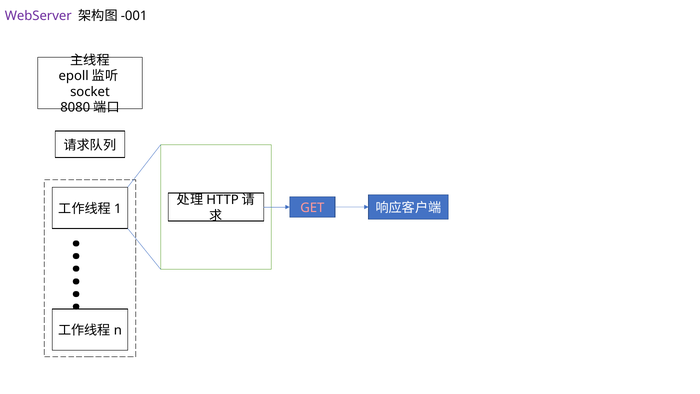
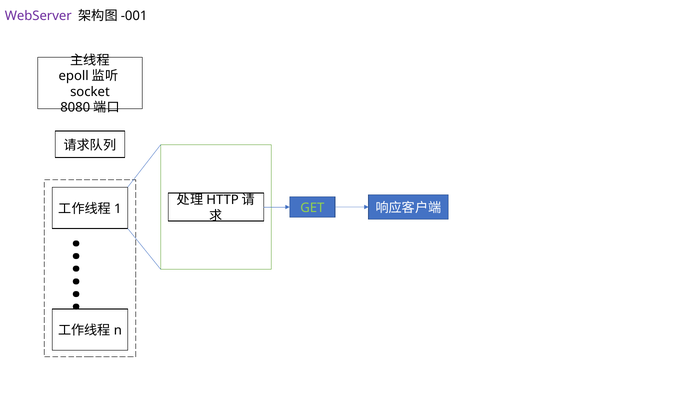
GET colour: pink -> light green (312, 208)
